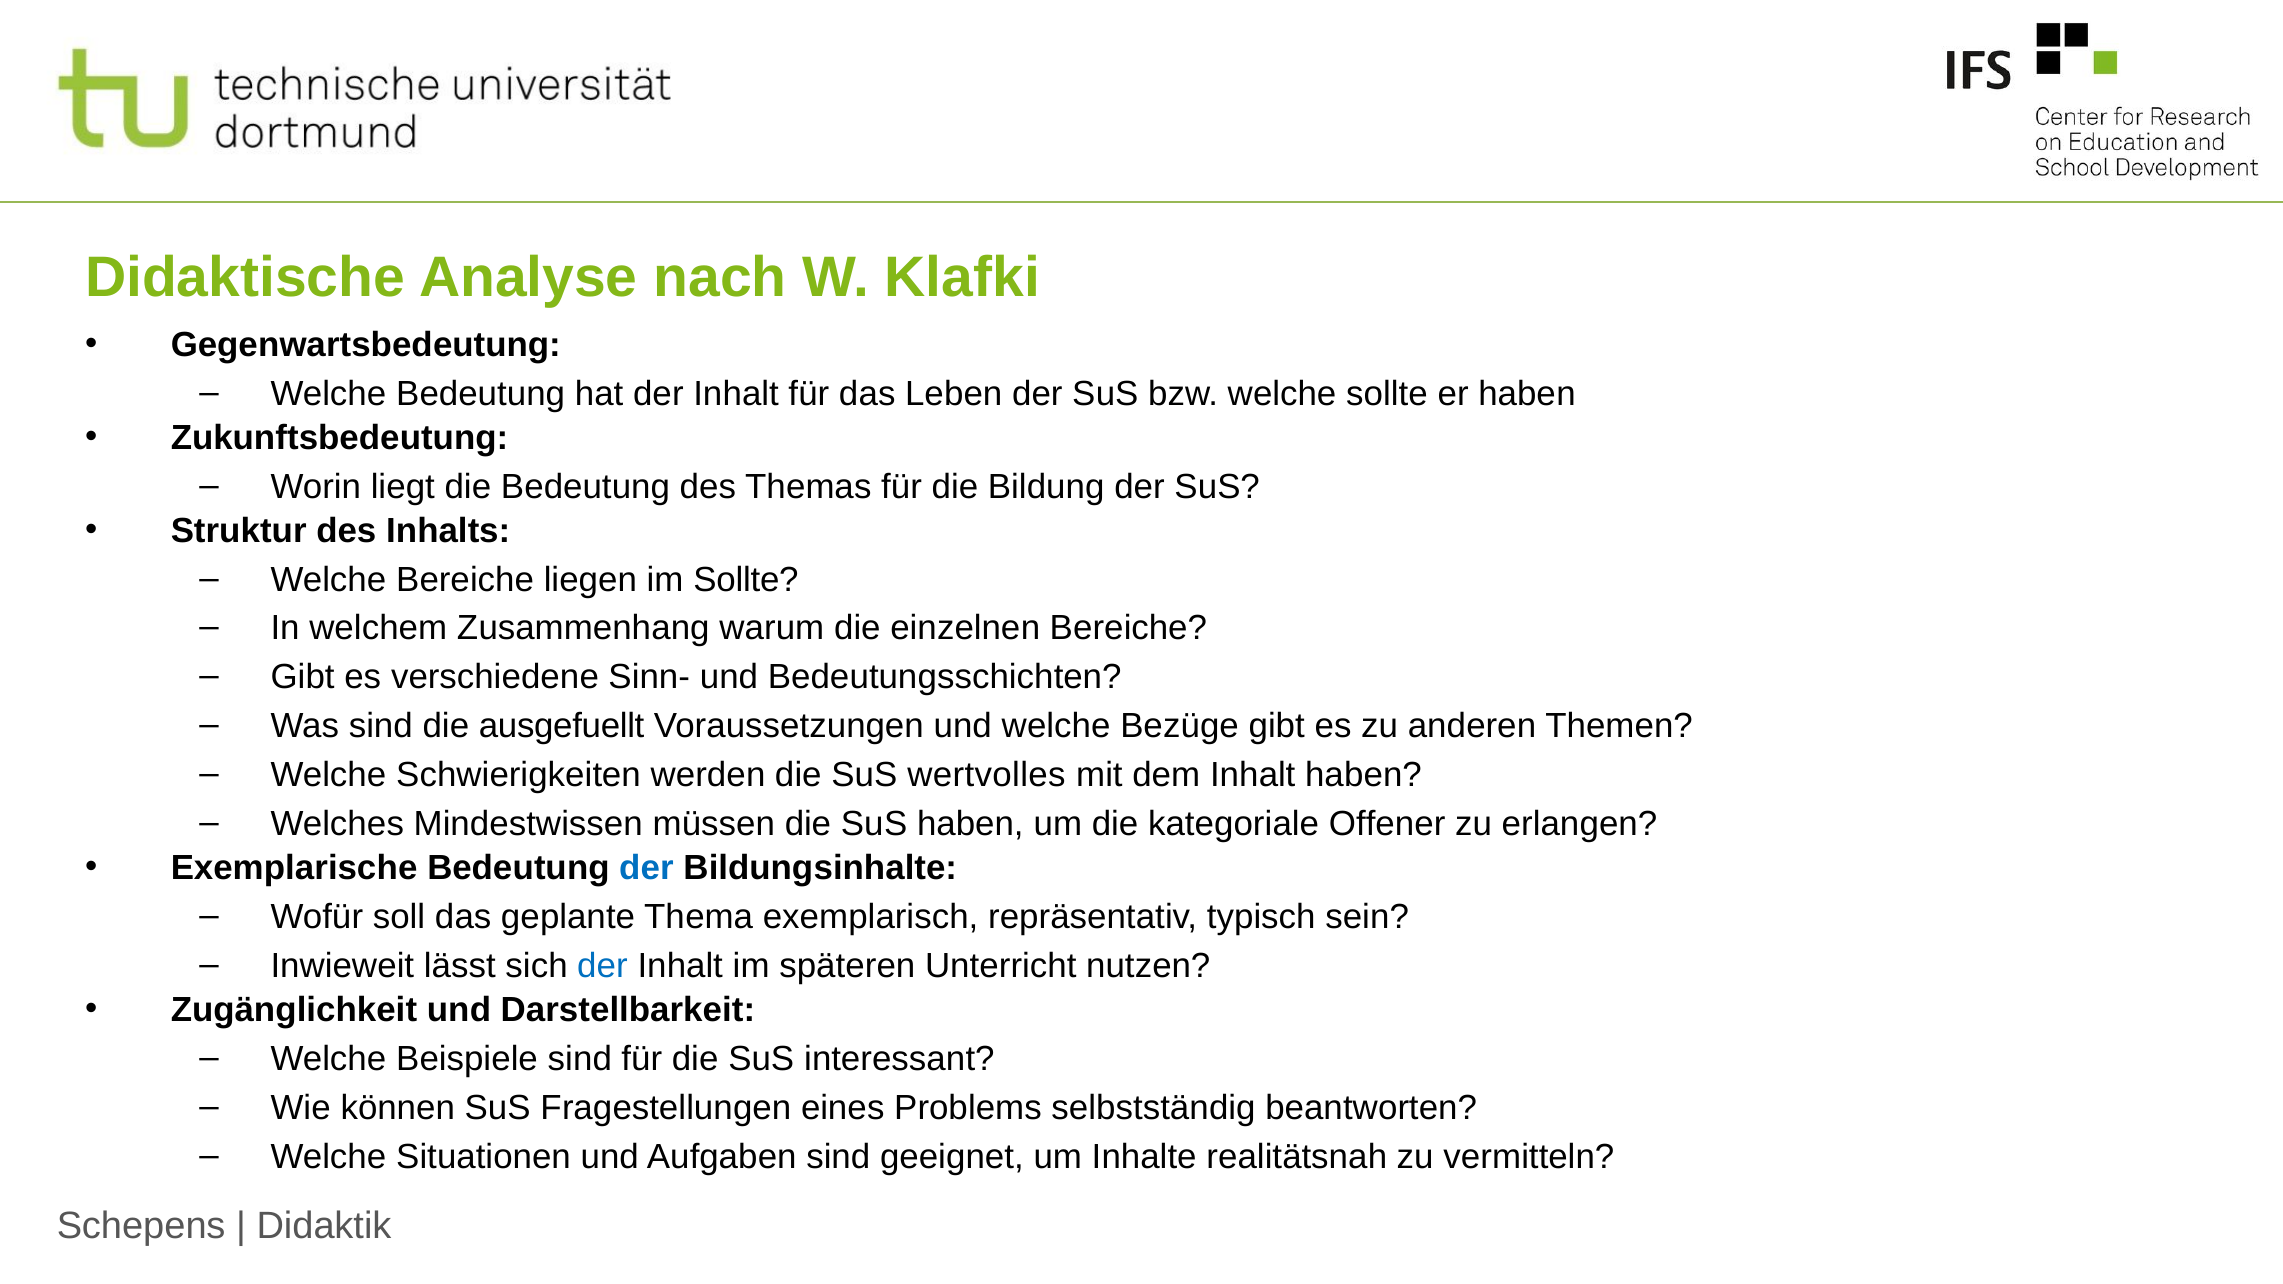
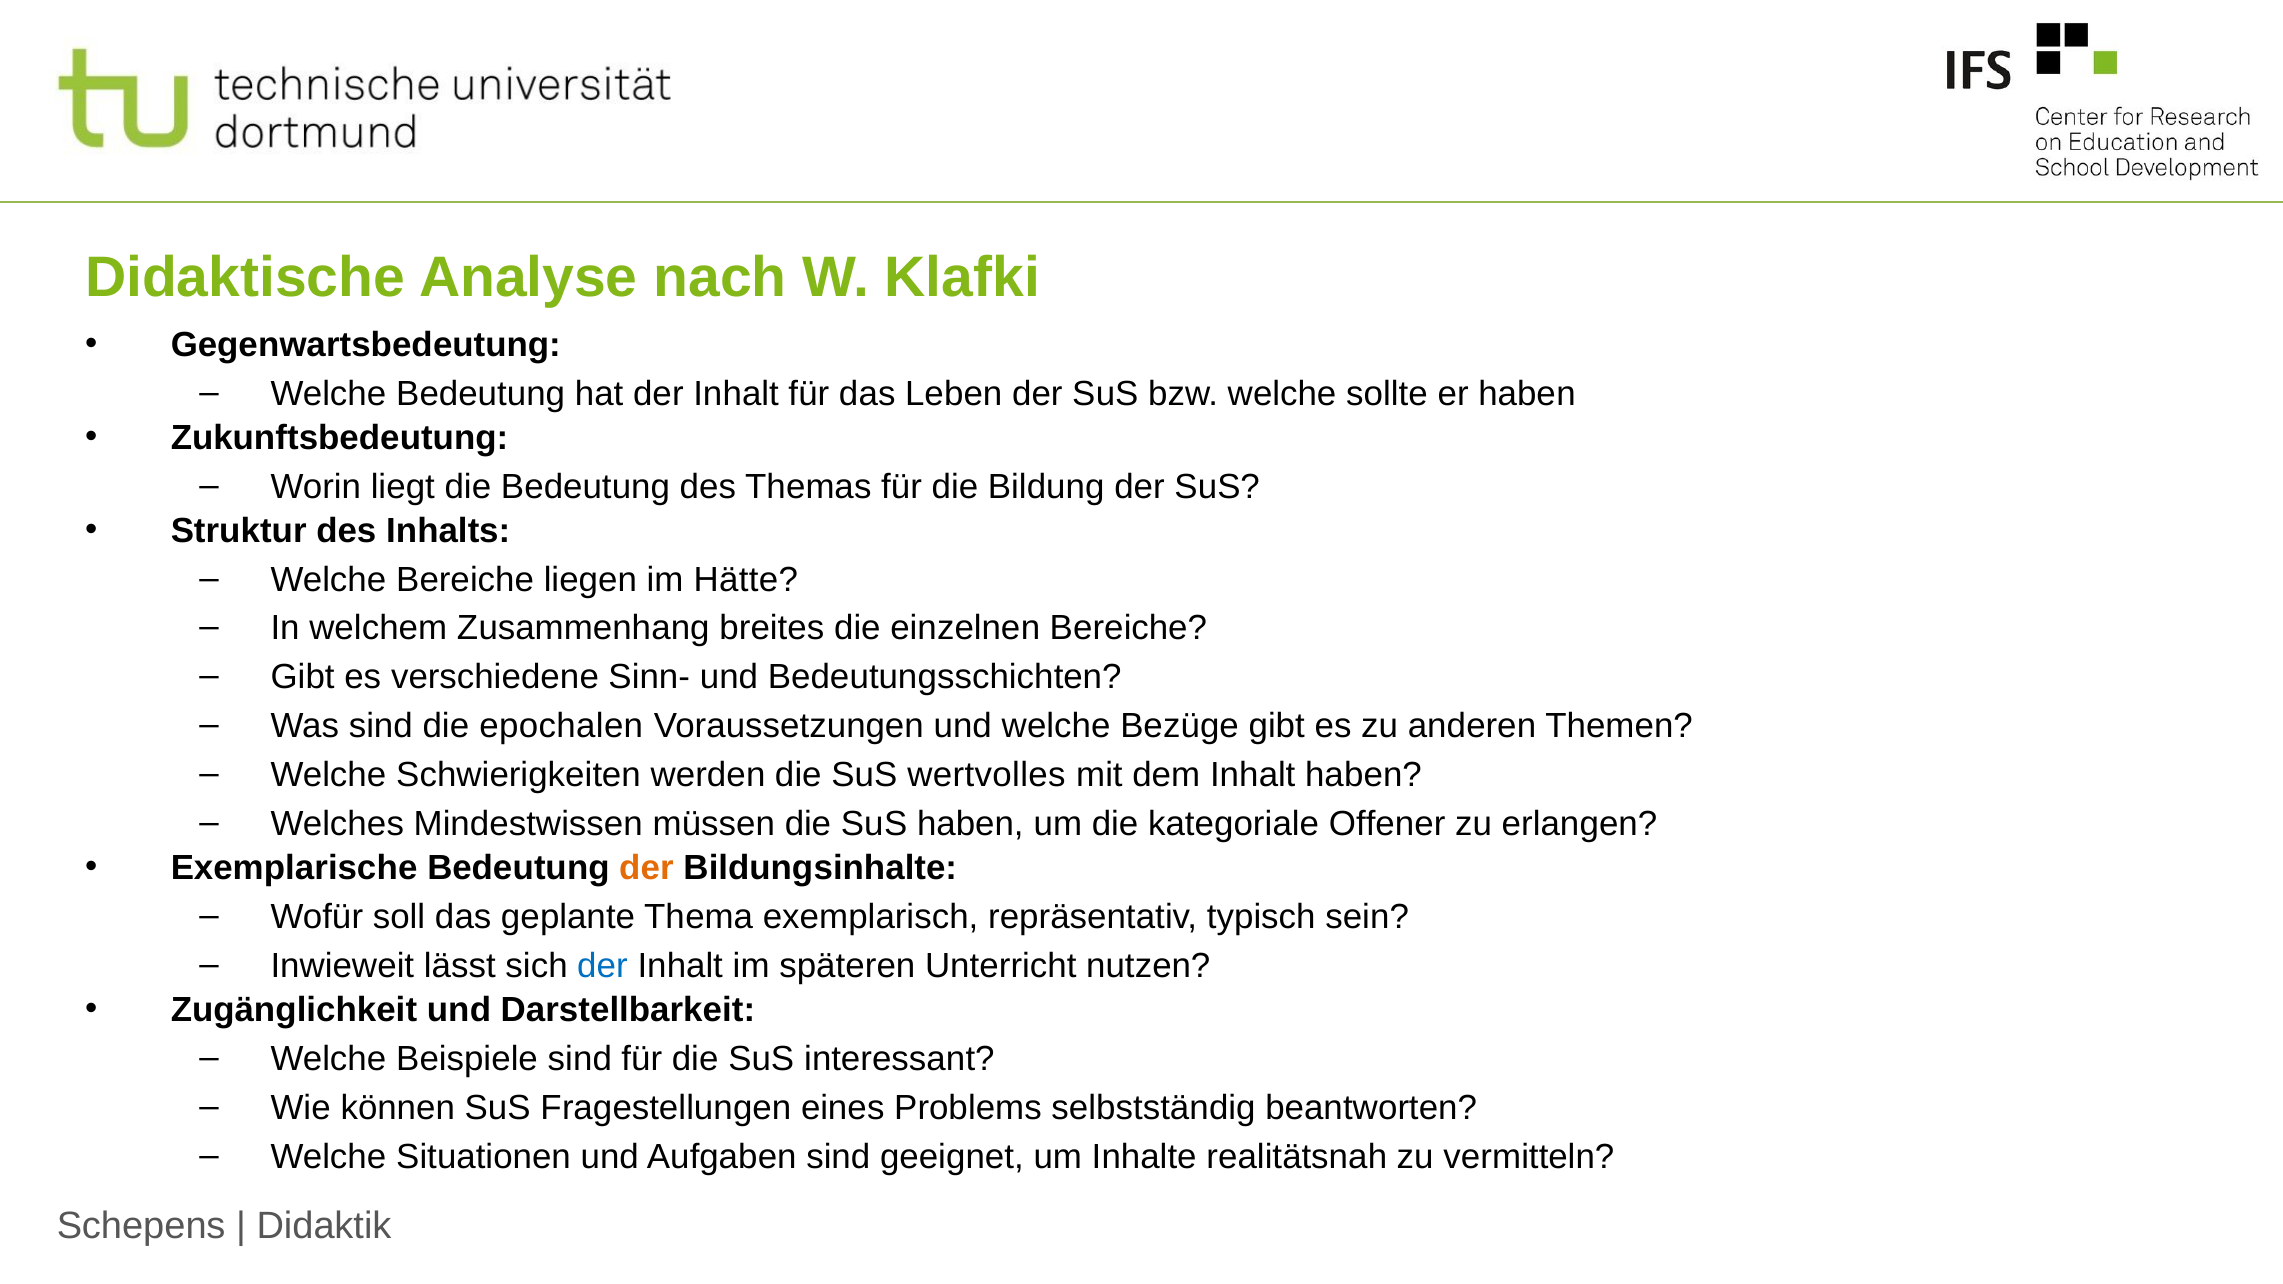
im Sollte: Sollte -> Hätte (746, 580)
warum: warum -> breites (772, 629)
ausgefuellt: ausgefuellt -> epochalen (561, 726)
der colour: blue -> orange (646, 869)
